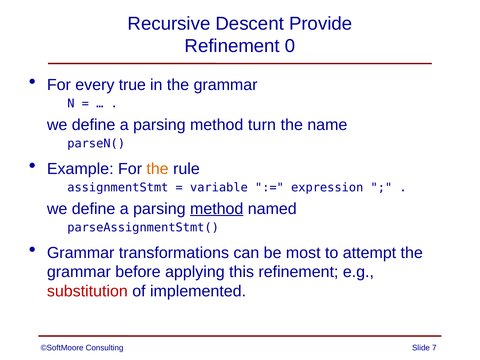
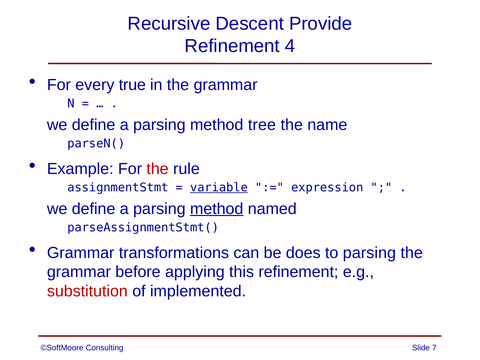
0: 0 -> 4 (290, 46)
turn: turn -> tree (262, 125)
the colour: orange -> red (158, 169)
variable underline: none -> present (219, 188)
most: most -> does (303, 253)
to attempt: attempt -> parsing (369, 253)
